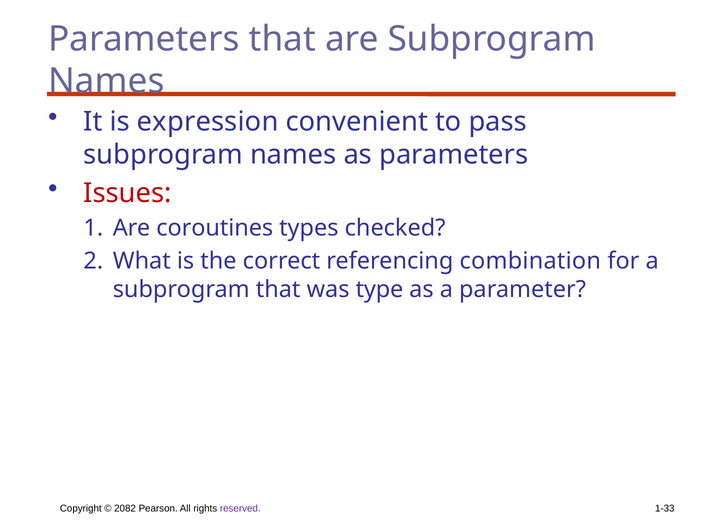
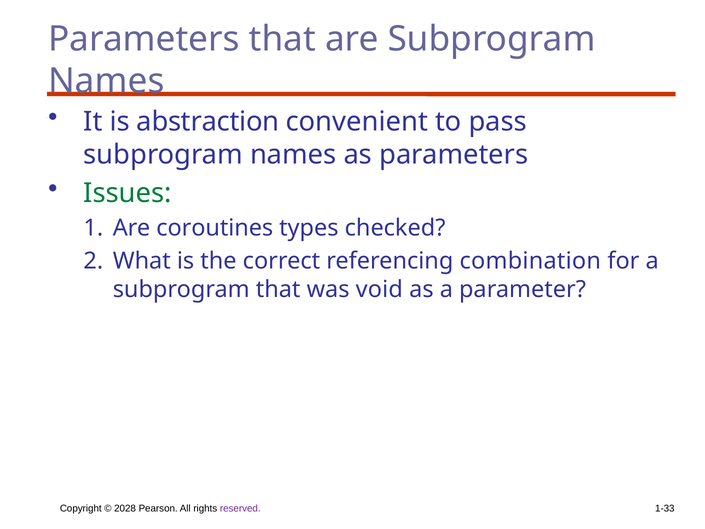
expression: expression -> abstraction (208, 122)
Issues colour: red -> green (128, 193)
type: type -> void (379, 289)
2082: 2082 -> 2028 (125, 508)
